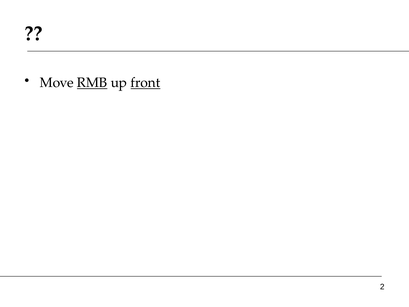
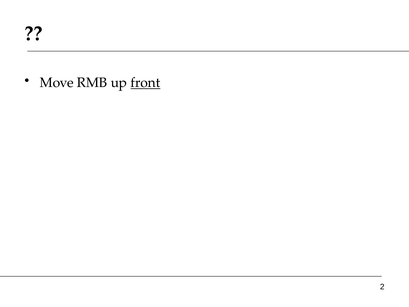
RMB underline: present -> none (92, 83)
